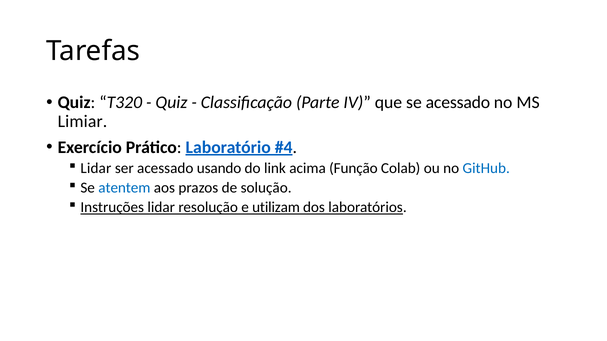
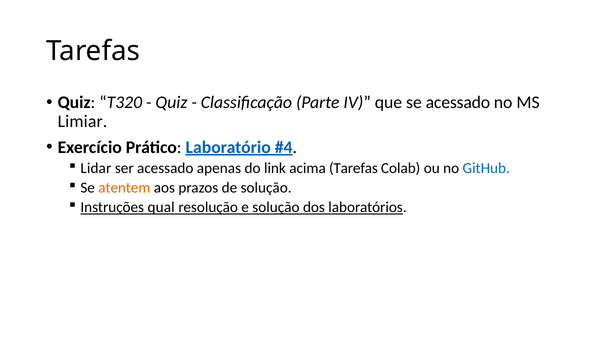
usando: usando -> apenas (219, 168)
acima Função: Função -> Tarefas (353, 168)
atentem colour: blue -> orange (124, 188)
Instruções lidar: lidar -> qual (161, 208)
e utilizam: utilizam -> solução (276, 208)
